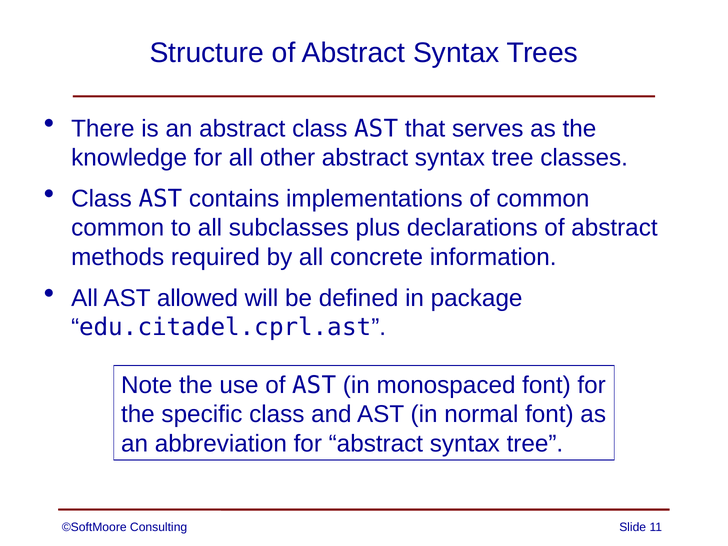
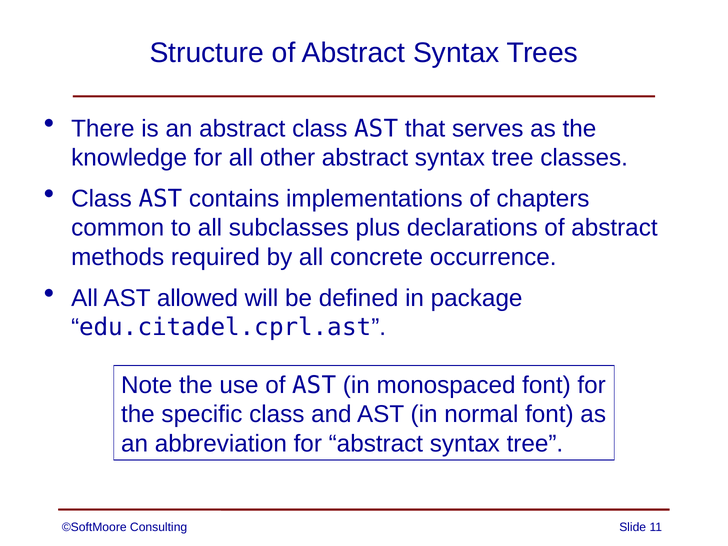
of common: common -> chapters (543, 199)
information: information -> occurrence (493, 257)
